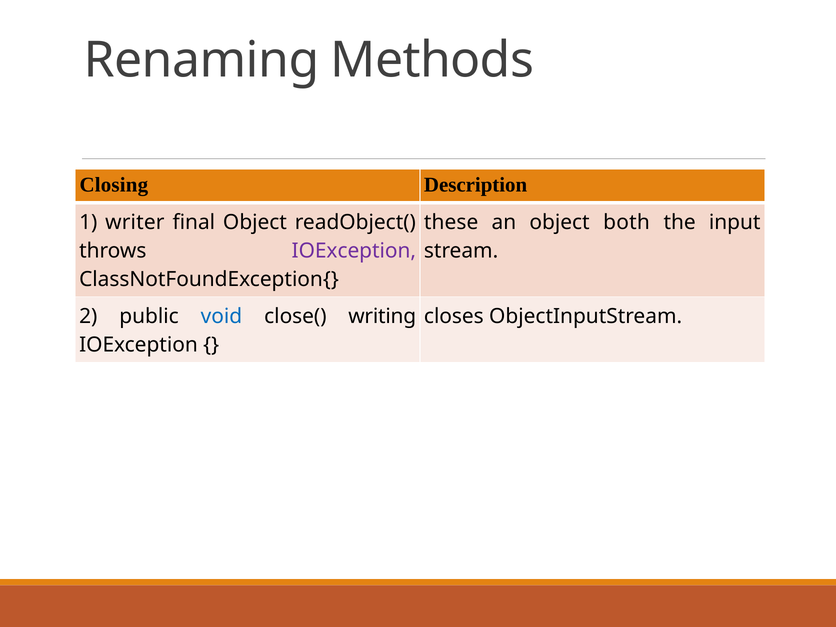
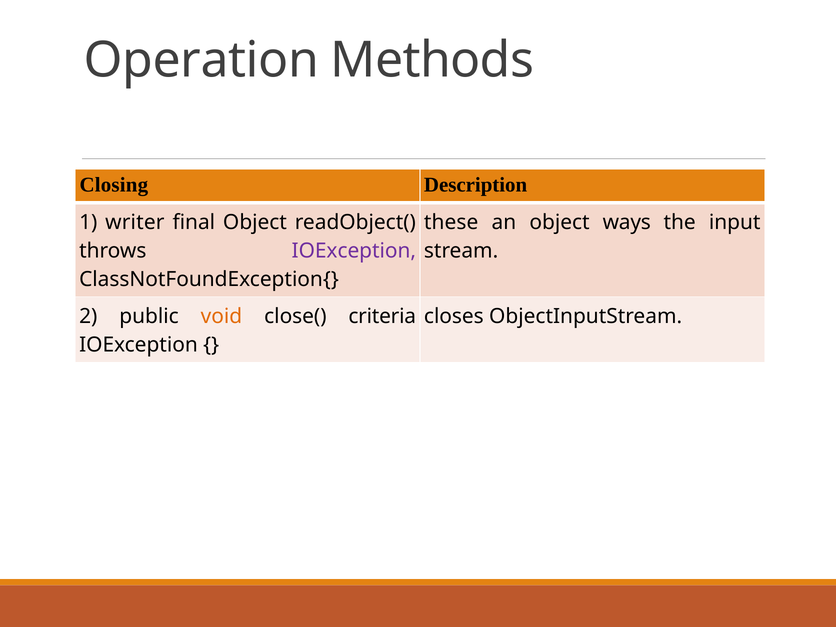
Renaming: Renaming -> Operation (201, 60)
both: both -> ways (627, 222)
void colour: blue -> orange (221, 316)
writing: writing -> criteria (382, 316)
